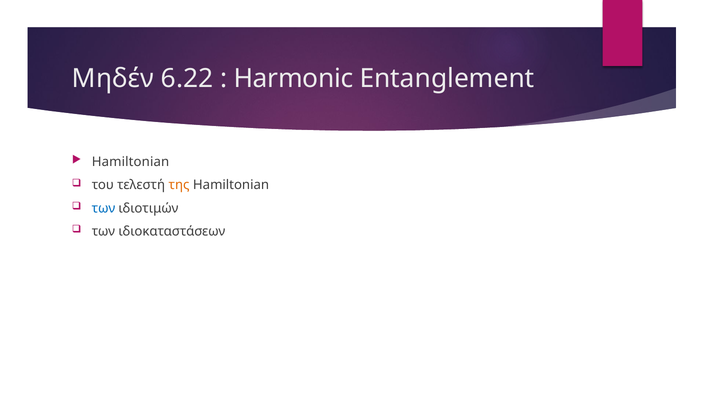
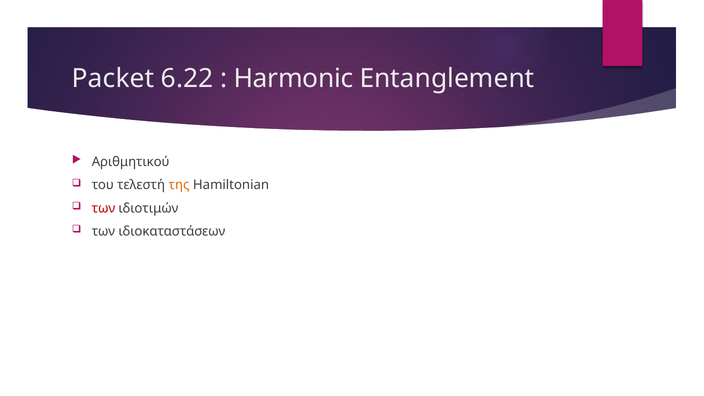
Μηδέν: Μηδέν -> Packet (113, 78)
Hamiltonian: Hamiltonian -> Αριθμητικού (131, 162)
των colour: blue -> red (103, 208)
